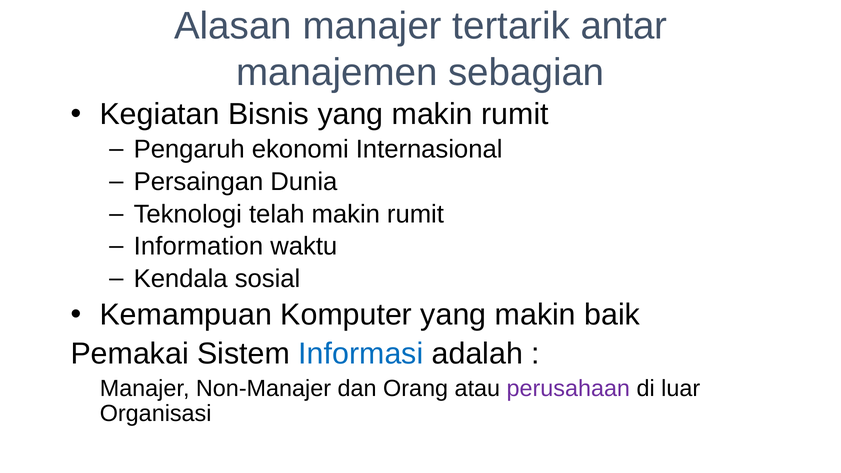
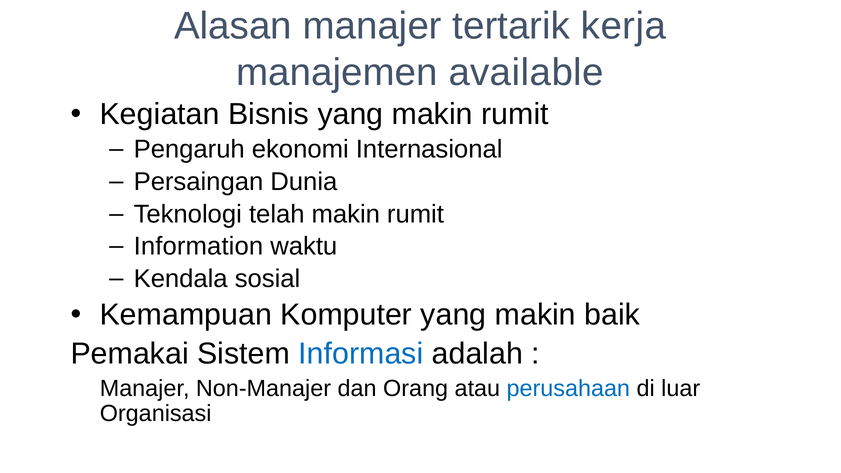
antar: antar -> kerja (623, 26)
sebagian: sebagian -> available (526, 72)
perusahaan colour: purple -> blue (568, 388)
